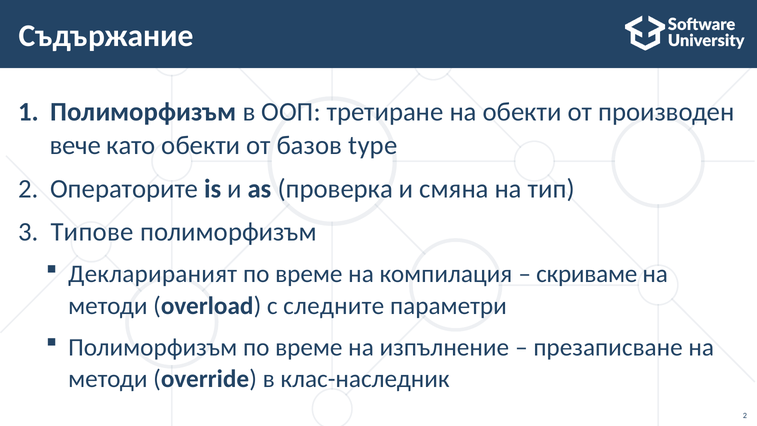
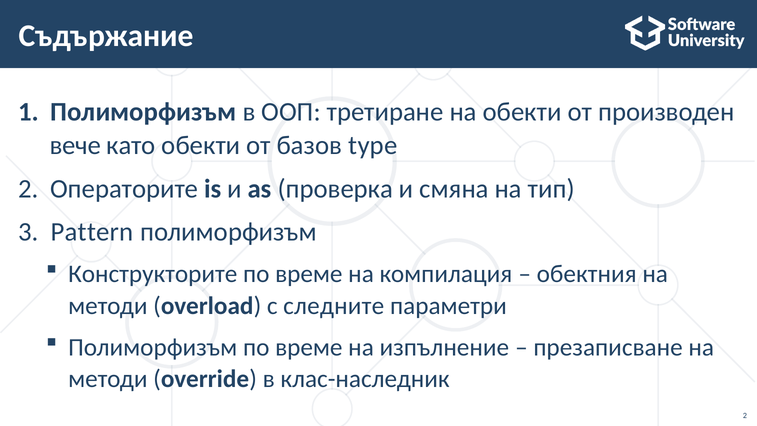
Типове: Типове -> Pattern (92, 232)
Декларираният: Декларираният -> Конструкторите (153, 274)
скриваме: скриваме -> обектния (587, 274)
